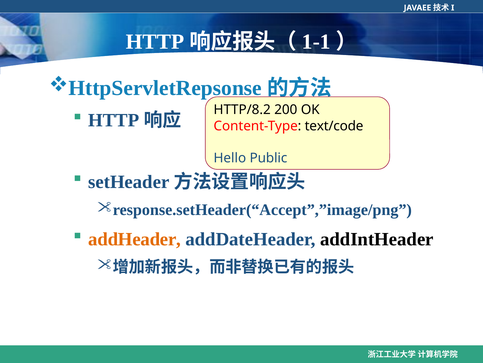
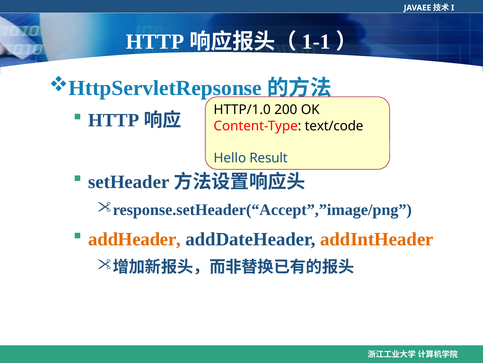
HTTP/8.2: HTTP/8.2 -> HTTP/1.0 (242, 110)
Public: Public -> Result (269, 158)
addIntHeader colour: black -> orange (377, 239)
